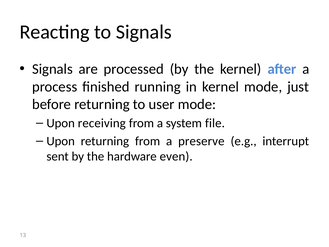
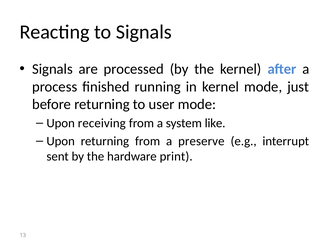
file: file -> like (215, 123)
even: even -> print (176, 156)
